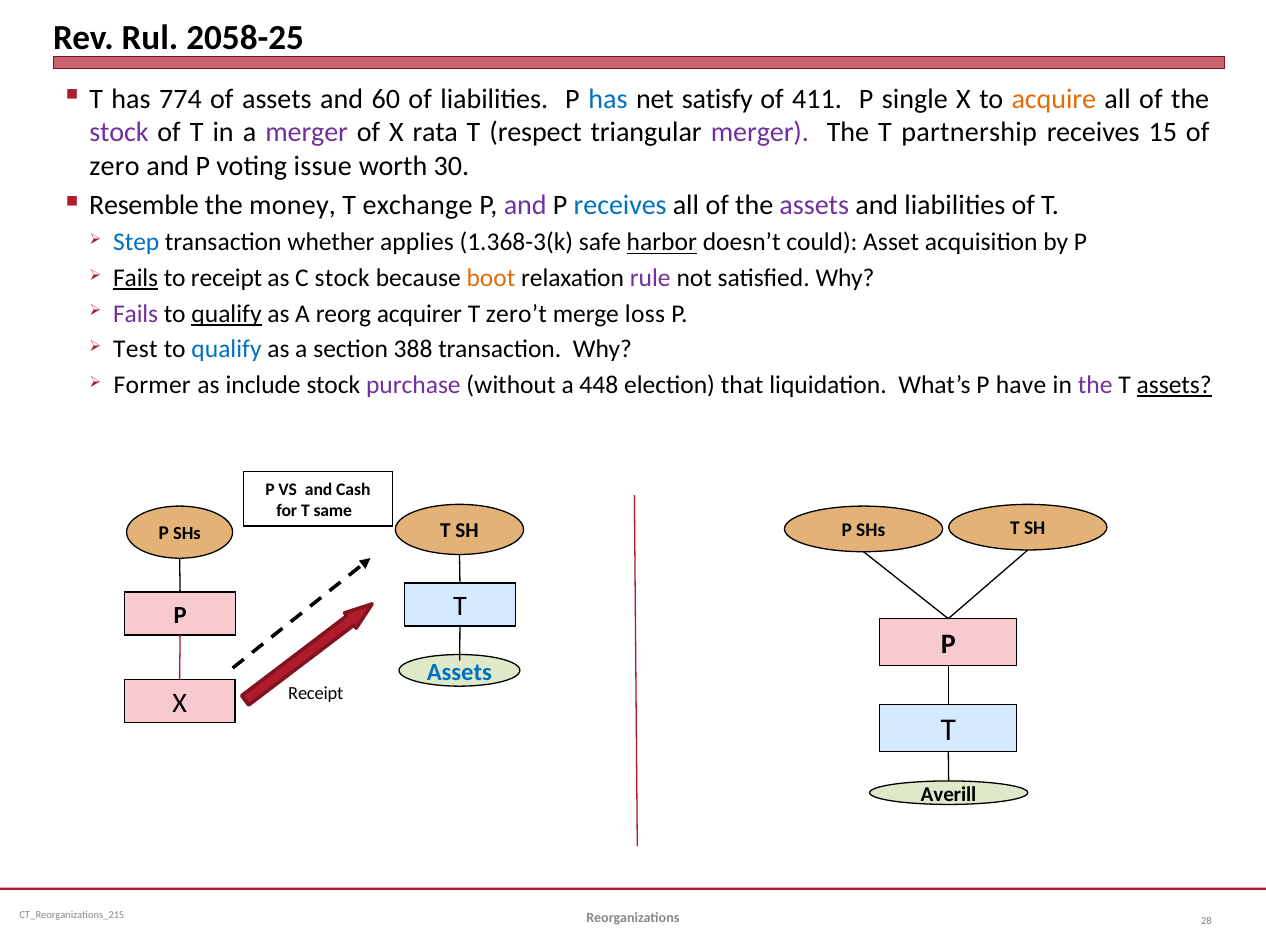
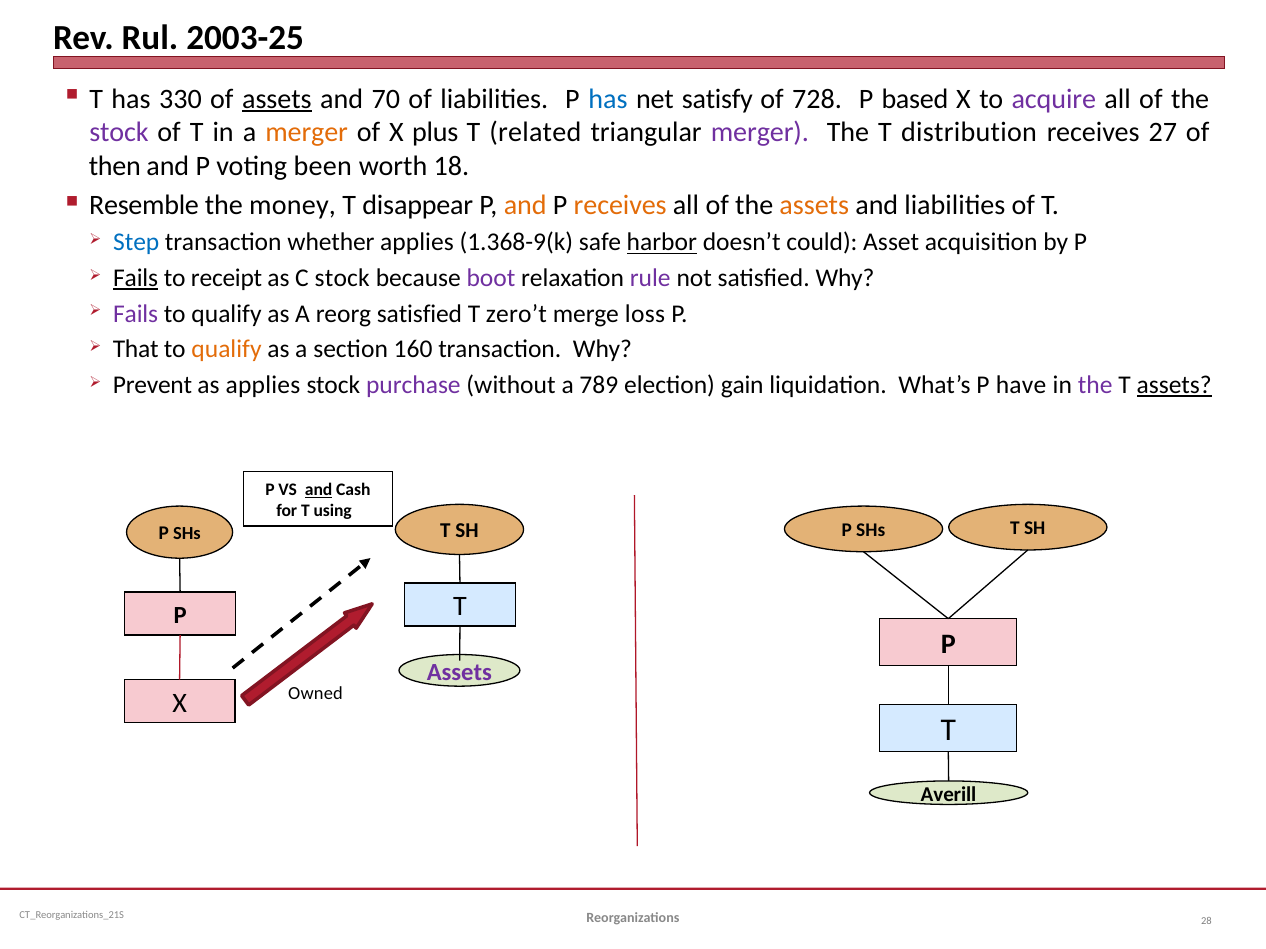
2058-25: 2058-25 -> 2003-25 (245, 38)
774: 774 -> 330 (180, 99)
assets underline: none -> present (277, 99)
60: 60 -> 70 (386, 99)
411: 411 -> 728 (817, 99)
single: single -> based (915, 99)
acquire colour: orange -> purple (1054, 99)
merger colour: purple -> orange (307, 133)
rata: rata -> plus (435, 133)
respect: respect -> related (535, 133)
partnership: partnership -> distribution (969, 133)
15: 15 -> 27 (1163, 133)
zero: zero -> then (115, 166)
issue: issue -> been (323, 166)
30: 30 -> 18 (451, 166)
exchange: exchange -> disappear (418, 206)
and colour: purple -> orange (525, 206)
receives colour: blue -> orange (620, 206)
assets colour: purple -> orange (814, 206)
1.368-3(k: 1.368-3(k -> 1.368-9(k (516, 243)
boot colour: orange -> purple (491, 278)
qualify underline: present -> none (226, 314)
reorg acquirer: acquirer -> satisfied (419, 314)
Test: Test -> That (136, 350)
qualify colour: blue -> orange (226, 350)
388: 388 -> 160 (413, 350)
Former: Former -> Prevent (153, 385)
as include: include -> applies (263, 385)
448: 448 -> 789 (599, 385)
that: that -> gain (742, 385)
and underline: none -> present (319, 490)
same: same -> using (333, 511)
Assets colour: blue -> purple (459, 672)
X Receipt: Receipt -> Owned (316, 694)
